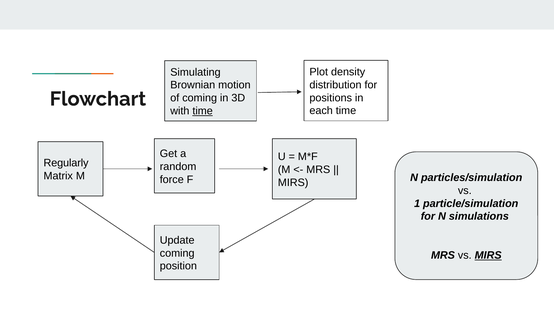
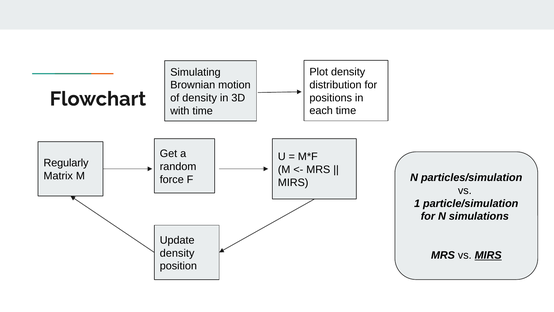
of coming: coming -> density (200, 98)
time underline: present -> none (203, 111)
coming: coming -> density (177, 253)
